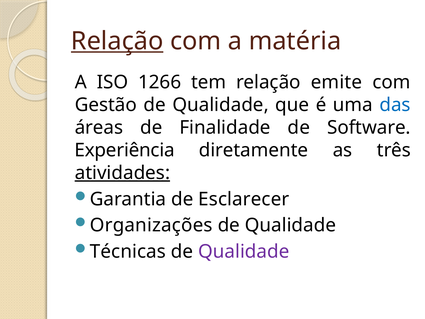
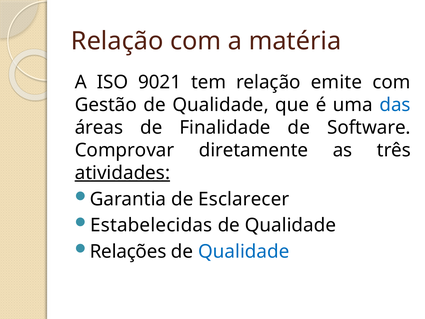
Relação underline: present -> none (117, 41)
1266: 1266 -> 9021 (160, 82)
Experiência: Experiência -> Comprovar (125, 150)
Organizações: Organizações -> Estabelecidas (151, 225)
Técnicas: Técnicas -> Relações (128, 251)
Qualidade colour: purple -> blue (244, 251)
